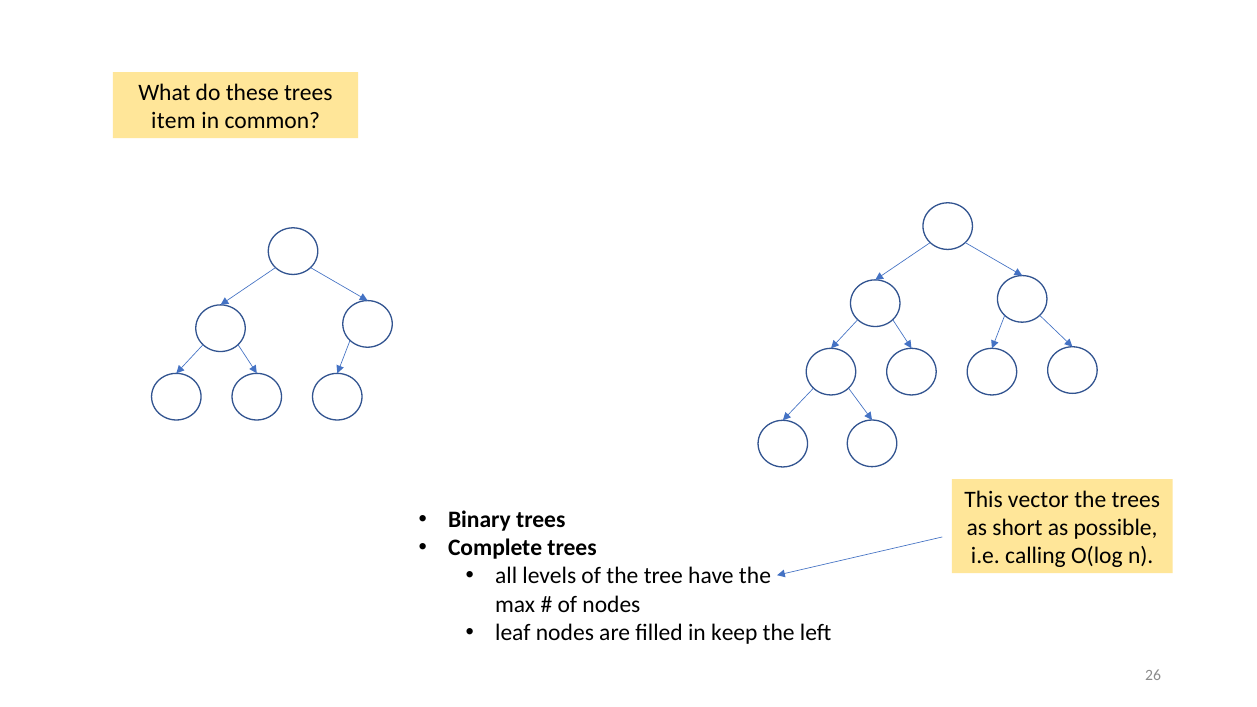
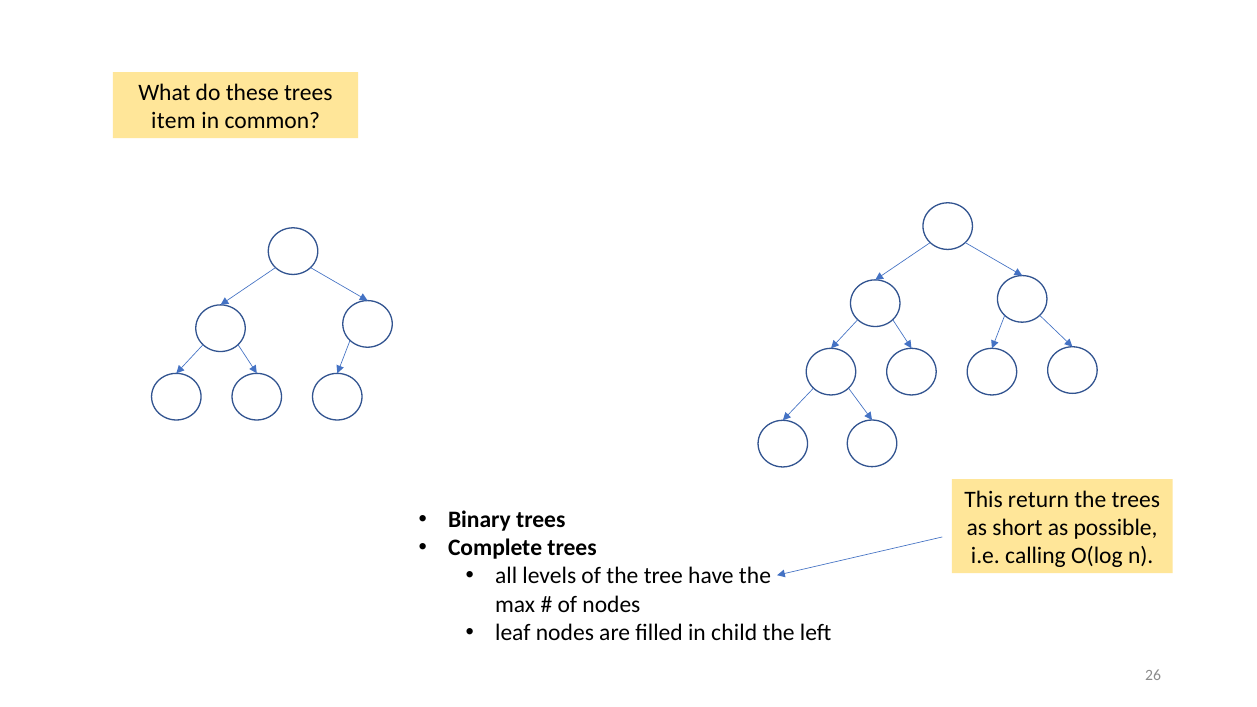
vector: vector -> return (1038, 499)
keep: keep -> child (734, 633)
